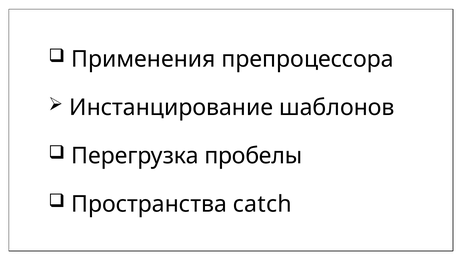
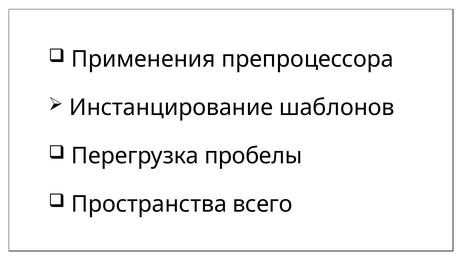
catch: catch -> всего (263, 204)
